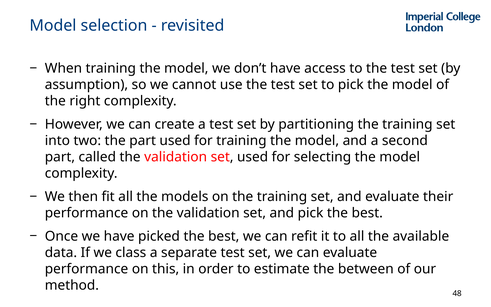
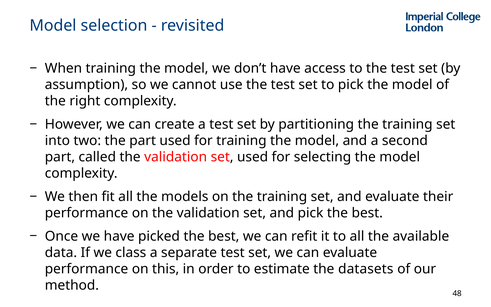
between: between -> datasets (366, 269)
